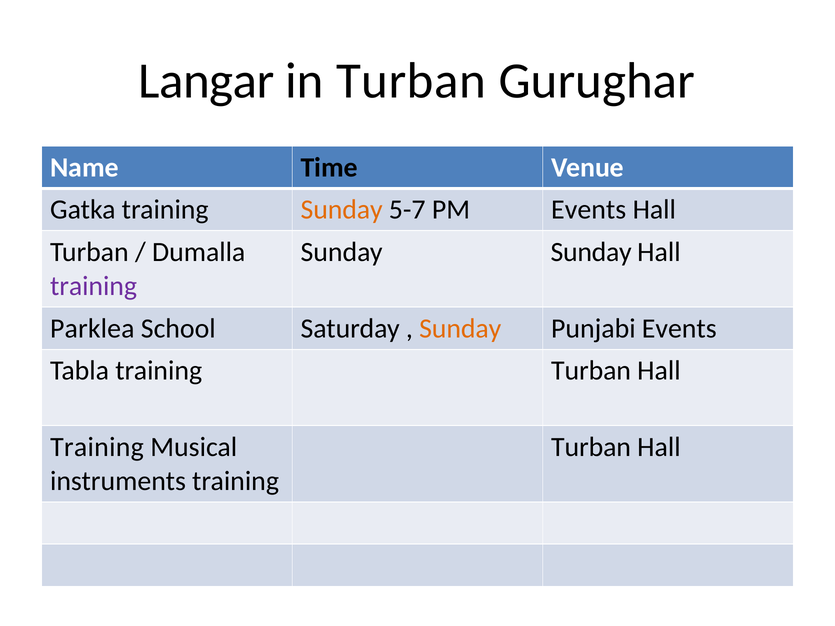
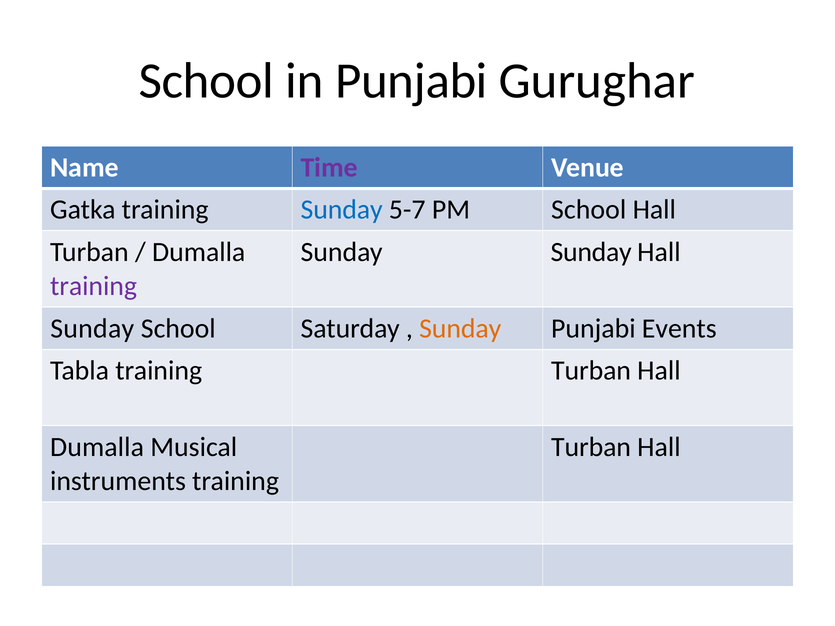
Langar: Langar -> School (206, 81)
in Turban: Turban -> Punjabi (411, 81)
Time colour: black -> purple (329, 168)
Sunday colour: orange -> blue (342, 210)
PM Events: Events -> School (589, 210)
Parklea: Parklea -> Sunday (92, 329)
Training: Training -> Dumalla (97, 447)
